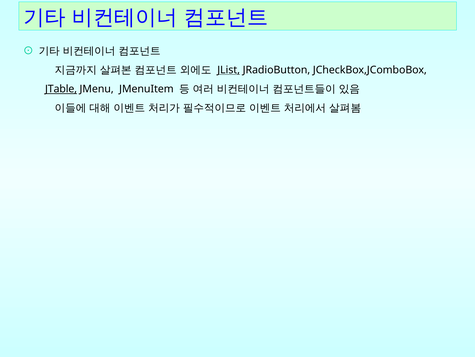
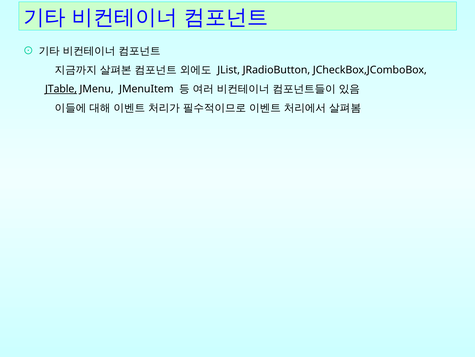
JList underline: present -> none (229, 70)
